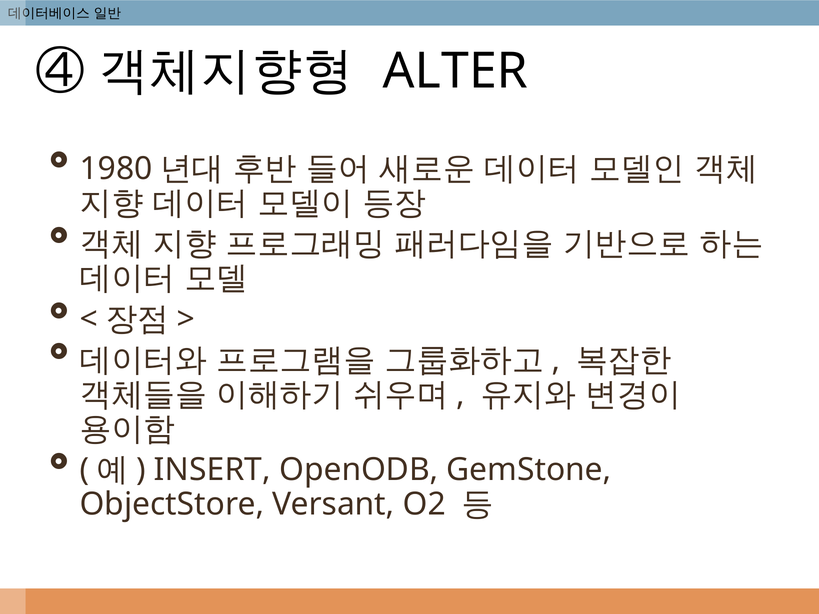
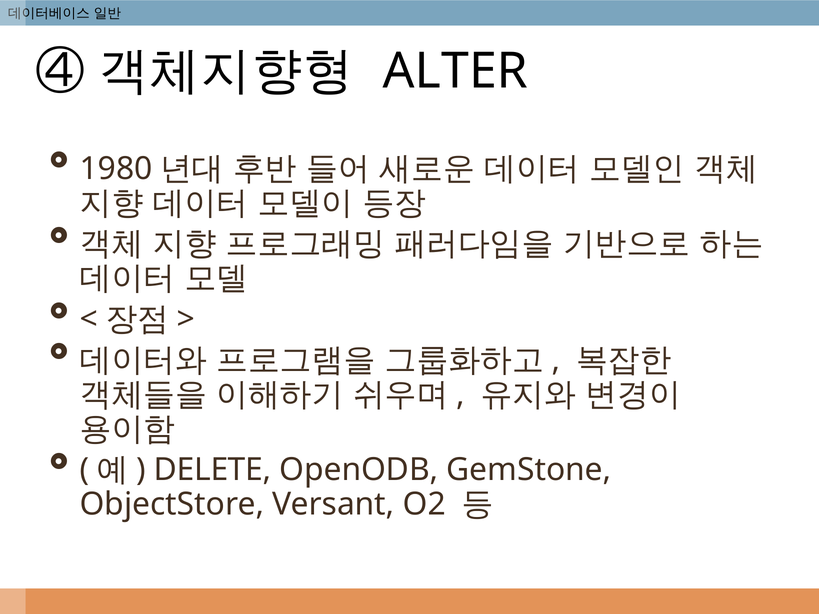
INSERT: INSERT -> DELETE (213, 470)
